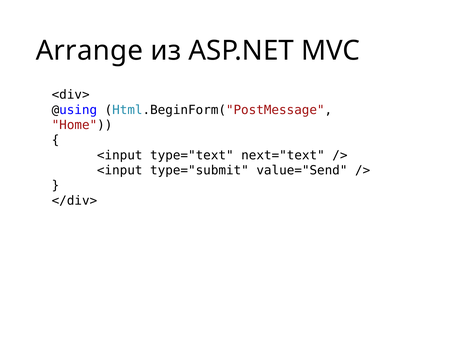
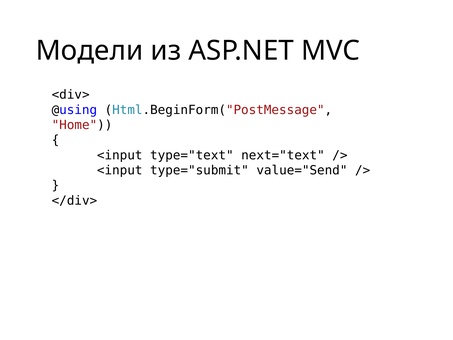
Arrange: Arrange -> Модели (89, 51)
